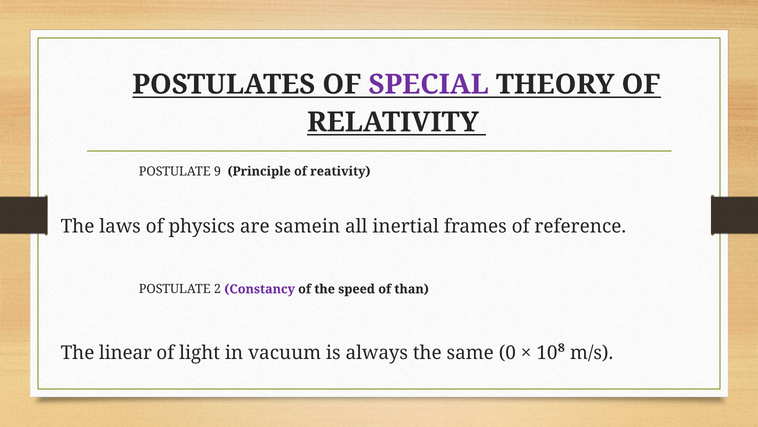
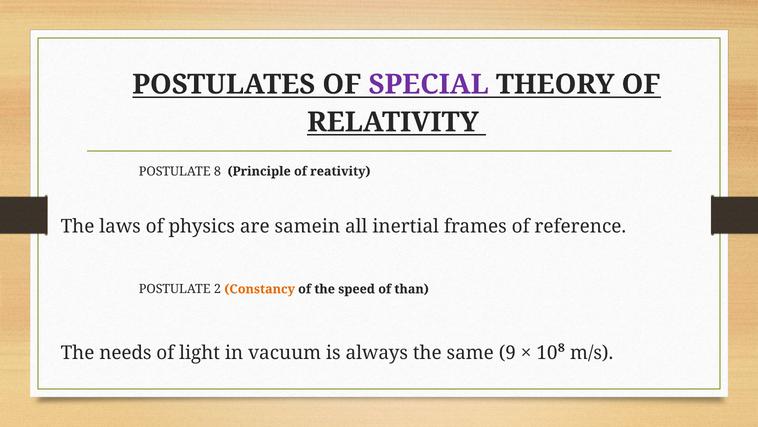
9: 9 -> 8 (217, 171)
Constancy colour: purple -> orange (260, 289)
linear: linear -> needs (125, 352)
0: 0 -> 9 (507, 352)
